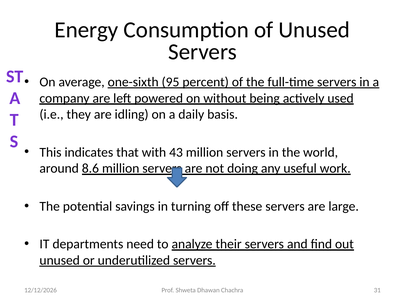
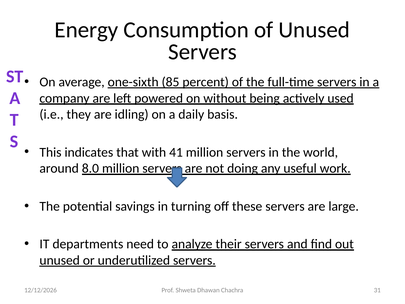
95: 95 -> 85 (171, 82)
43: 43 -> 41 (176, 152)
8.6: 8.6 -> 8.0 (90, 168)
